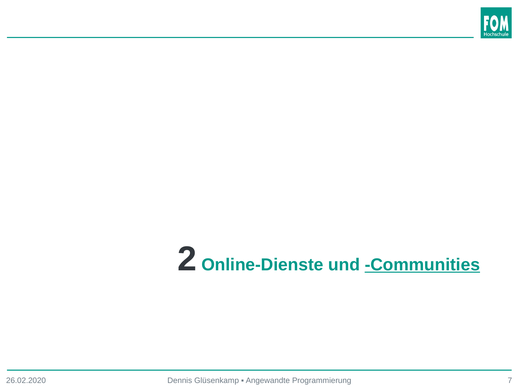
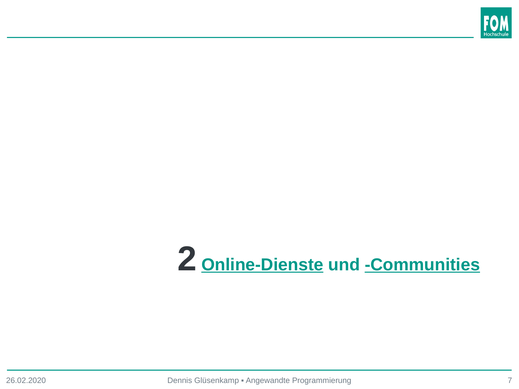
Online-Dienste underline: none -> present (262, 265)
